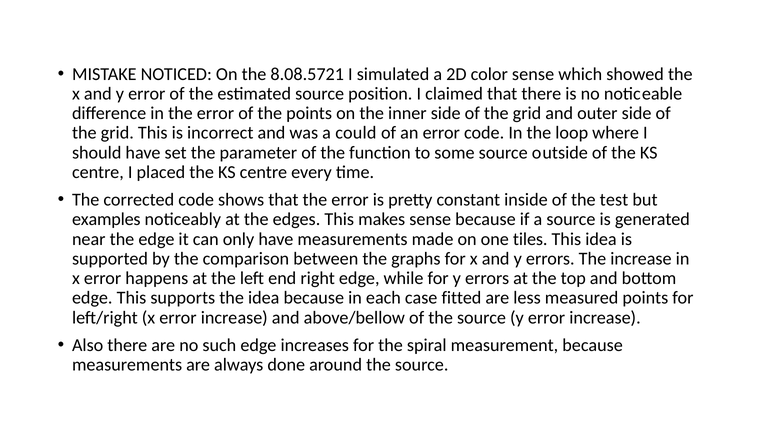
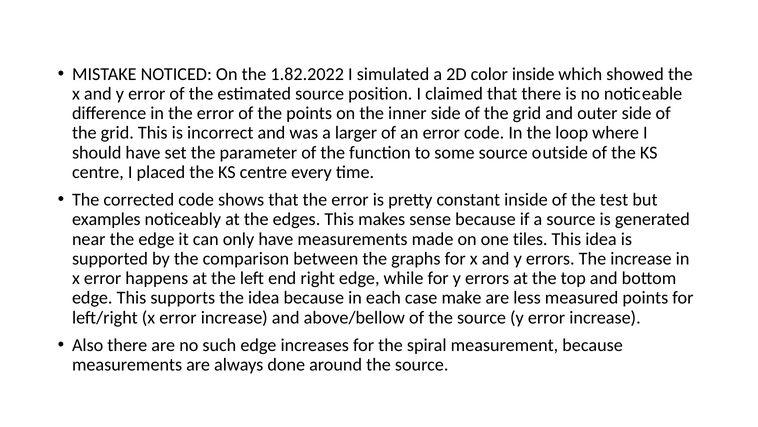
8.08.5721: 8.08.5721 -> 1.82.2022 (307, 74)
color sense: sense -> inside (533, 74)
could: could -> larger (356, 133)
fitted: fitted -> make (461, 298)
